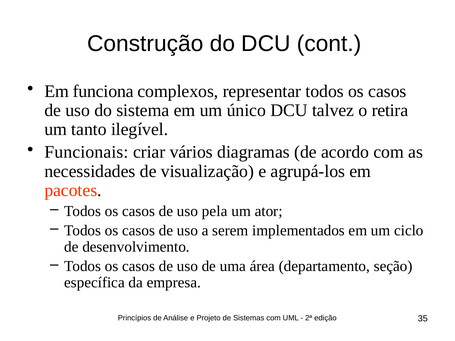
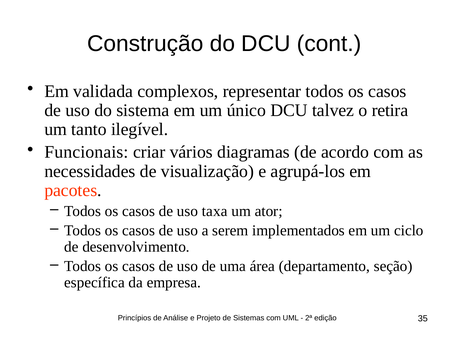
funciona: funciona -> validada (103, 91)
pela: pela -> taxa (215, 211)
